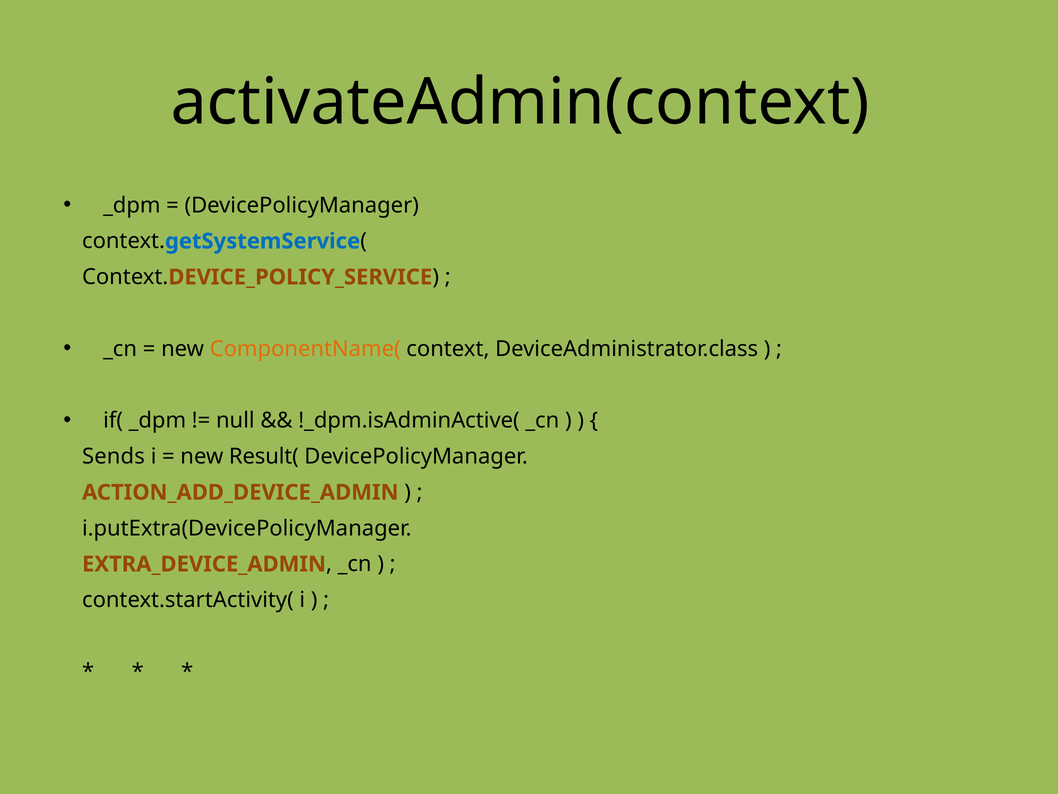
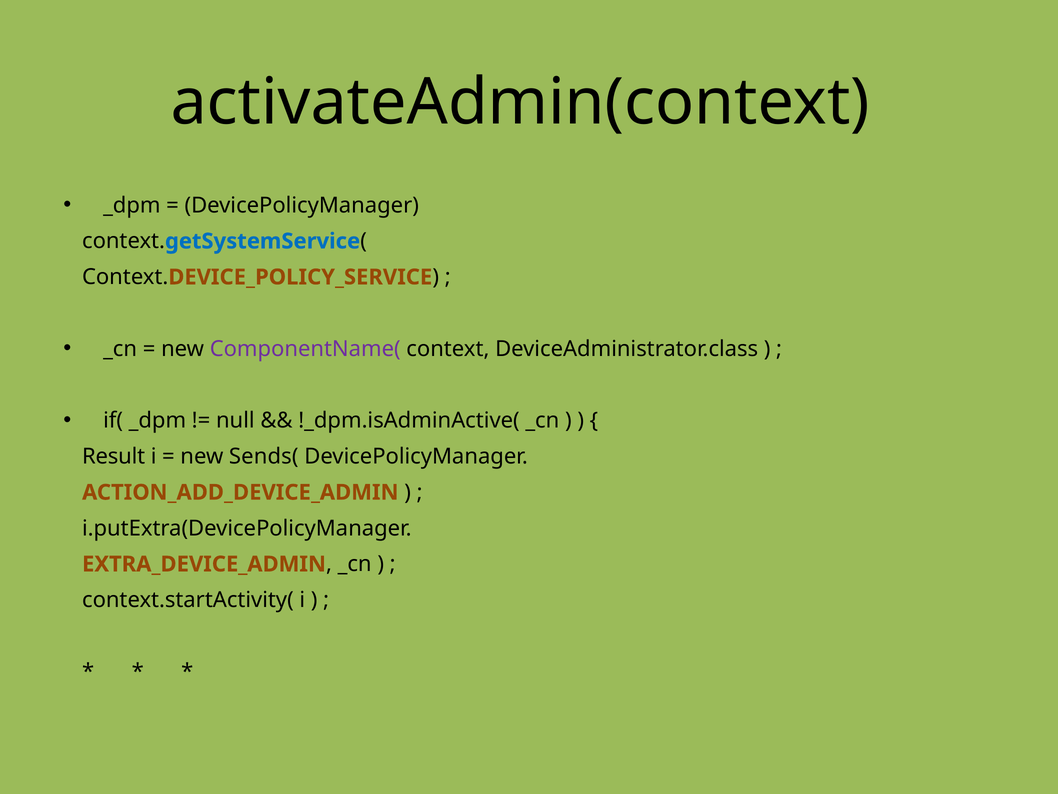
ComponentName( colour: orange -> purple (305, 349)
Sends: Sends -> Result (114, 456)
Result(: Result( -> Sends( (264, 456)
